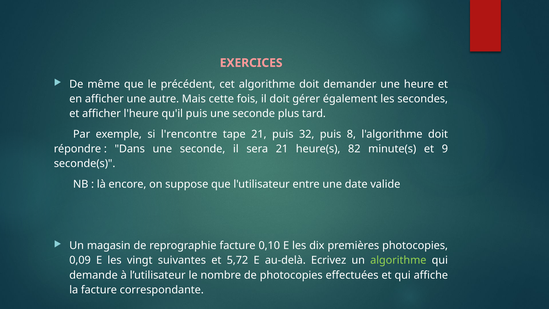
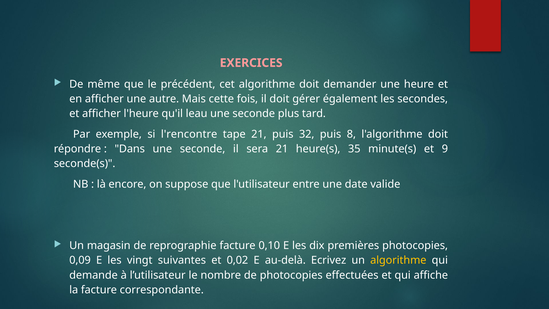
qu'il puis: puis -> leau (197, 114)
82: 82 -> 35 (354, 149)
5,72: 5,72 -> 0,02 (237, 260)
algorithme colour: light green -> yellow (398, 260)
